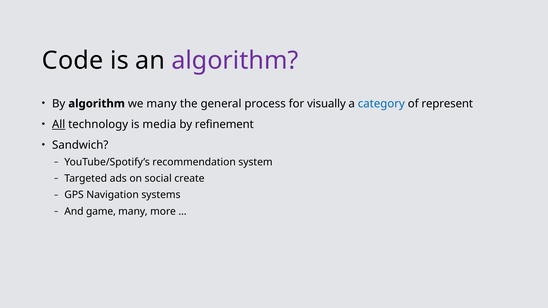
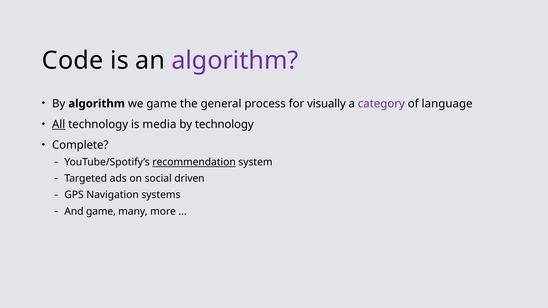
we many: many -> game (162, 104)
category colour: blue -> purple (381, 104)
represent: represent -> language (447, 104)
by refinement: refinement -> technology (224, 124)
Sandwich: Sandwich -> Complete (80, 145)
recommendation underline: none -> present (194, 162)
create: create -> driven (189, 179)
